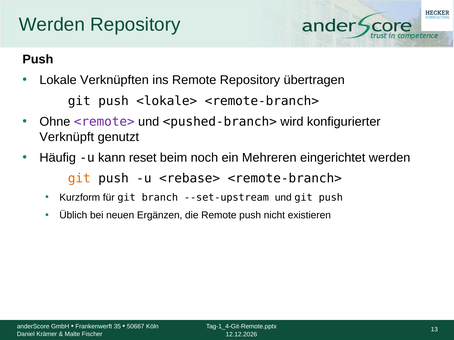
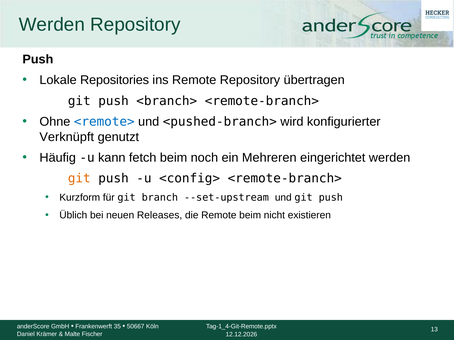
Verknüpften: Verknüpften -> Repositories (115, 80)
<lokale>: <lokale> -> <branch> (167, 101)
<remote> colour: purple -> blue (104, 122)
reset: reset -> fetch (143, 158)
<rebase>: <rebase> -> <config> (190, 179)
Ergänzen: Ergänzen -> Releases (160, 216)
Remote push: push -> beim (250, 216)
